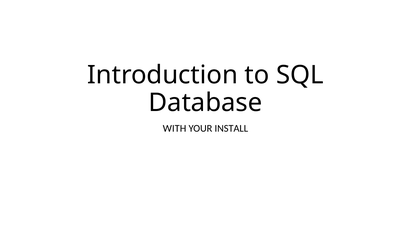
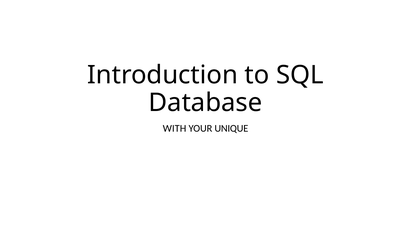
INSTALL: INSTALL -> UNIQUE (231, 128)
